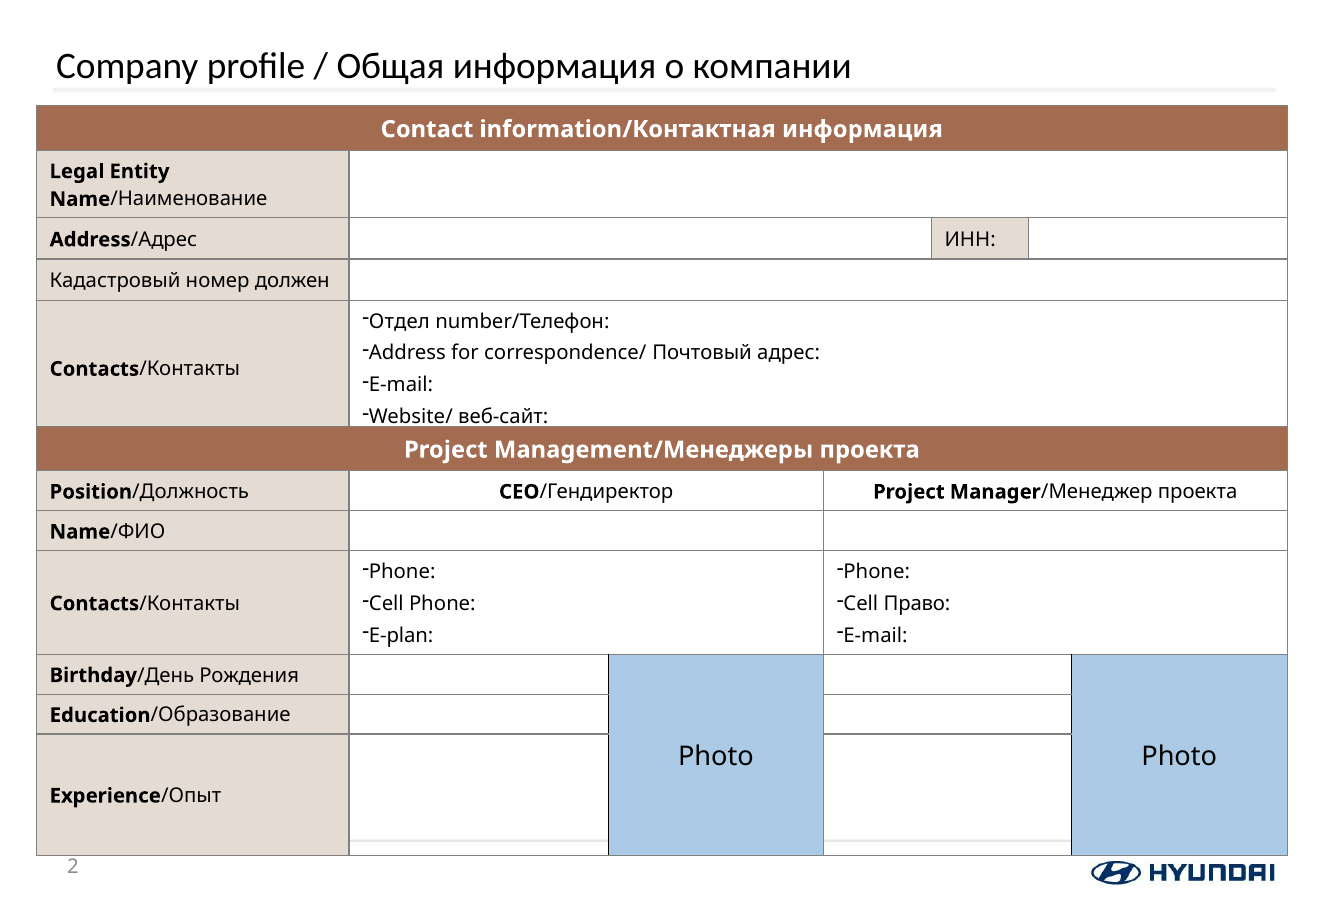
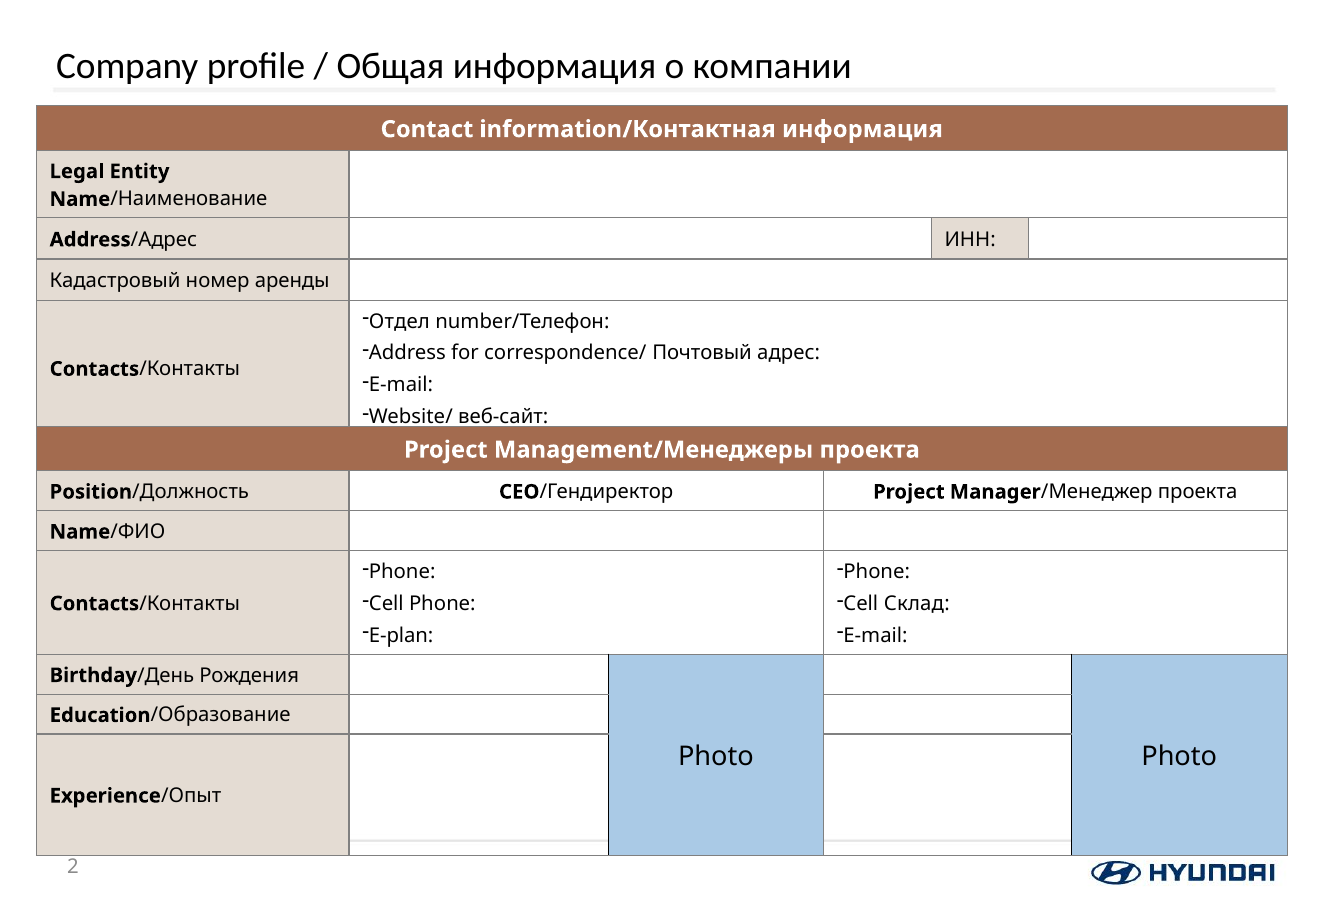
должен: должен -> аренды (292, 281)
Право: Право -> Склад (917, 604)
